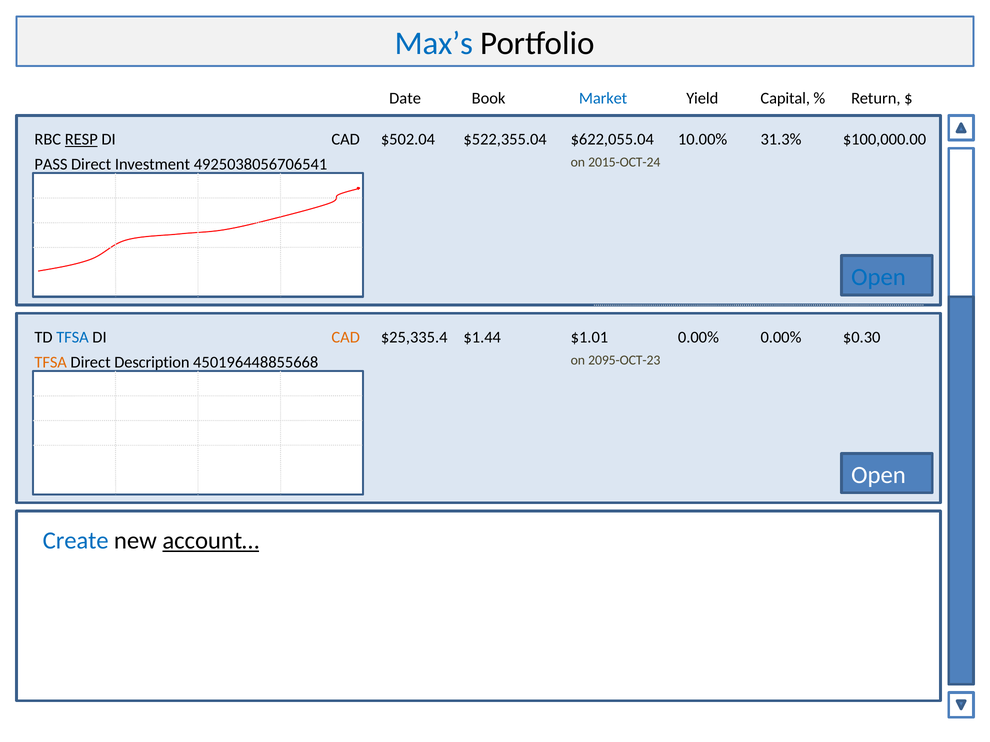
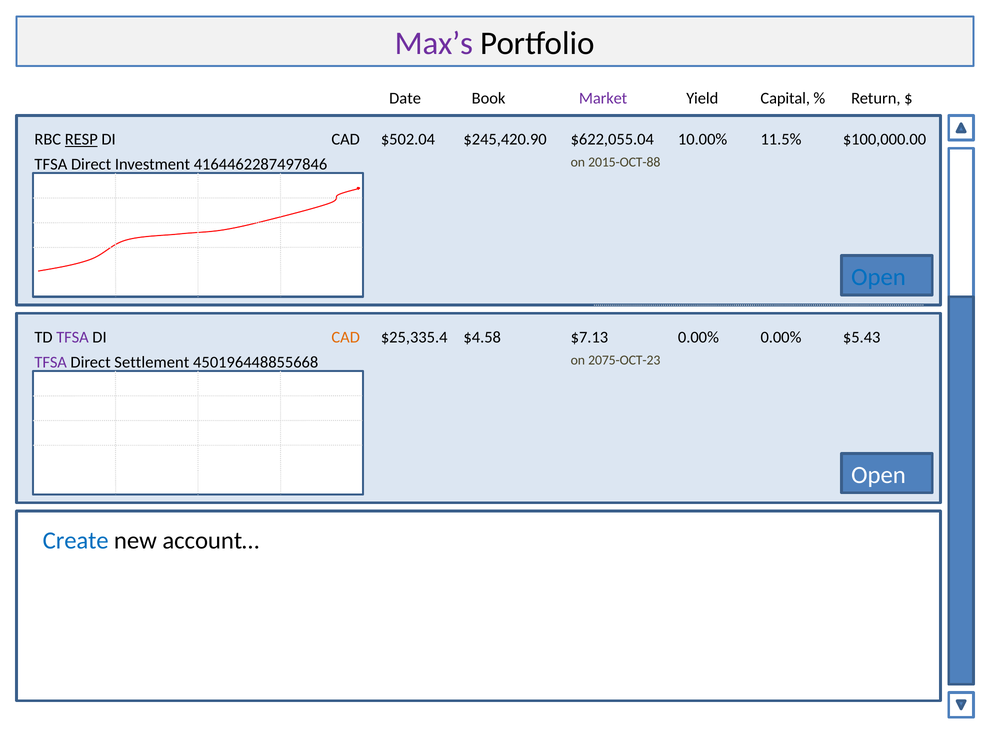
Max’s colour: blue -> purple (434, 44)
Market colour: blue -> purple (603, 98)
$522,355.04: $522,355.04 -> $245,420.90 (505, 140)
31.3%: 31.3% -> 11.5% (781, 140)
2015-OCT-24: 2015-OCT-24 -> 2015-OCT-88 (624, 163)
PASS: PASS -> TFSA (51, 164)
4925038056706541: 4925038056706541 -> 4164462287497846 (260, 164)
TFSA colour: blue -> purple (73, 338)
$1.44: $1.44 -> $4.58 (482, 338)
$1.01: $1.01 -> $7.13 (589, 338)
$0.30: $0.30 -> $5.43 (862, 338)
2095-OCT-23: 2095-OCT-23 -> 2075-OCT-23 (624, 361)
TFSA colour: orange -> purple (51, 362)
Description: Description -> Settlement (152, 362)
account… underline: present -> none (211, 541)
